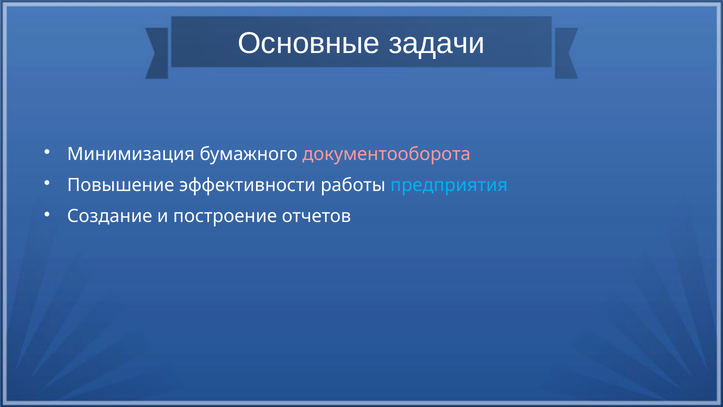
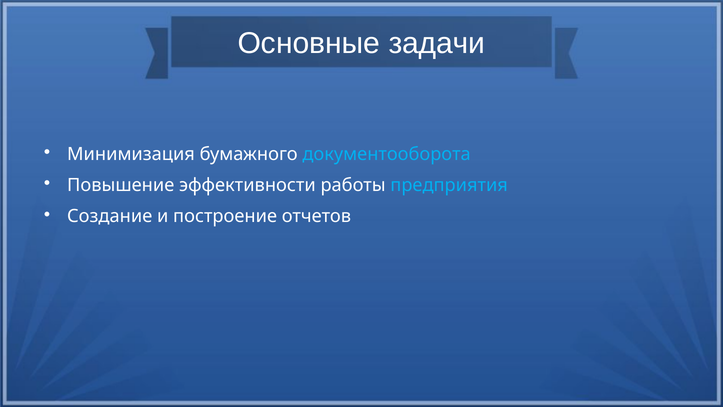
документооборота colour: pink -> light blue (387, 154)
